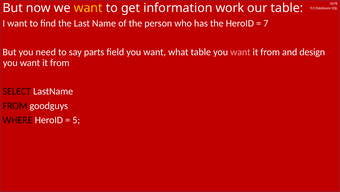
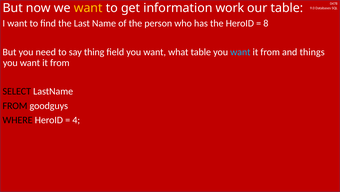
7: 7 -> 8 (266, 23)
parts: parts -> thing (94, 52)
want colour: pink -> light blue (240, 52)
design: design -> things (312, 52)
5: 5 -> 4 (76, 120)
